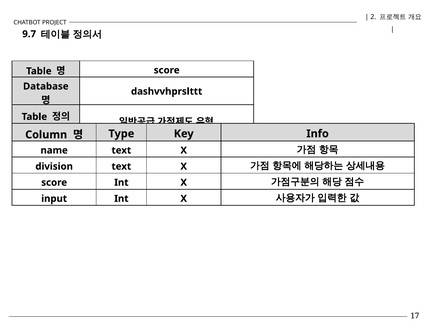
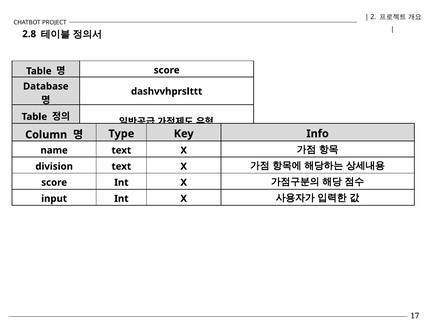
9.7: 9.7 -> 2.8 (29, 34)
